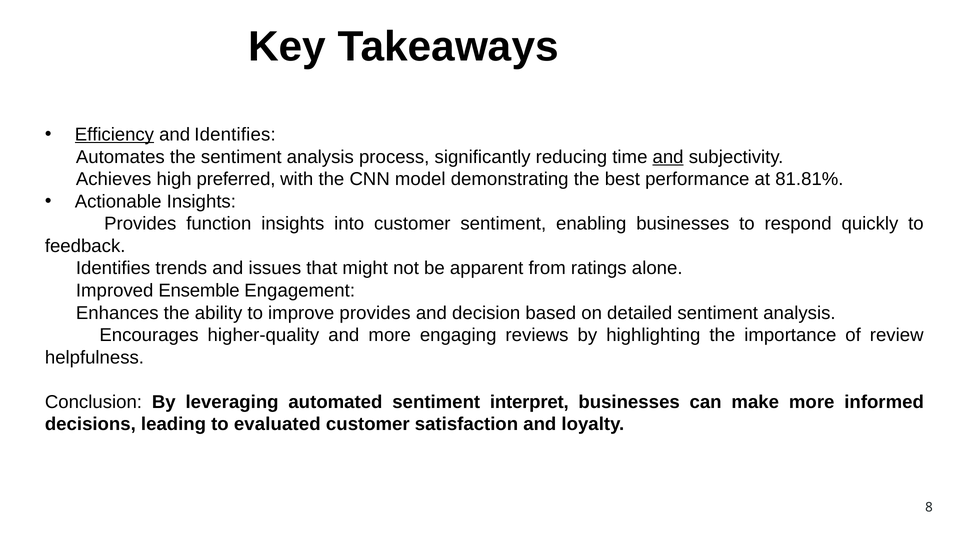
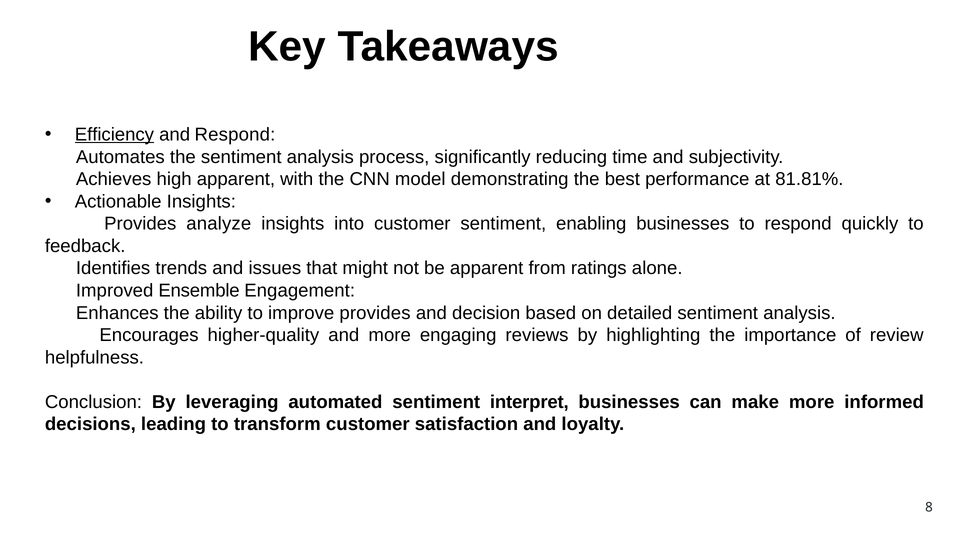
and Identifies: Identifies -> Respond (235, 135)
and underline: present -> none (668, 157)
high preferred: preferred -> apparent (236, 179)
function: function -> analyze (219, 224)
evaluated: evaluated -> transform (277, 424)
